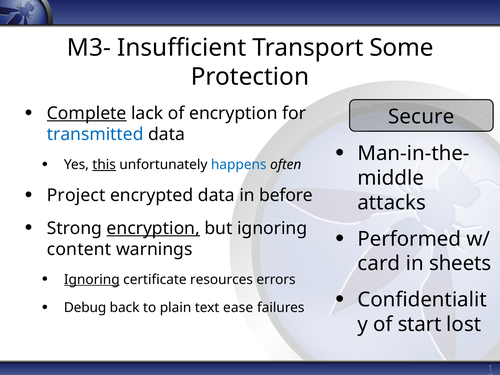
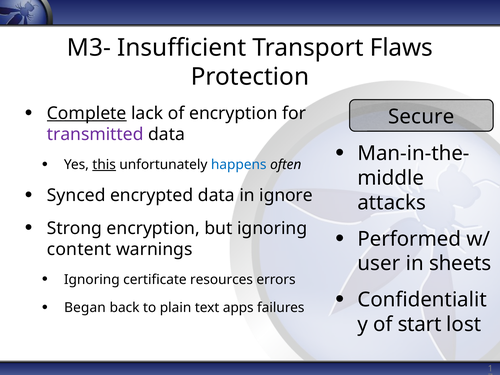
Some: Some -> Flaws (401, 48)
transmitted colour: blue -> purple (95, 134)
Project: Project -> Synced (76, 195)
before: before -> ignore (286, 195)
encryption underline: present -> none (153, 228)
card: card -> user (379, 264)
Ignoring underline: present -> none (92, 280)
Debug: Debug -> Began (85, 308)
ease: ease -> apps (238, 308)
